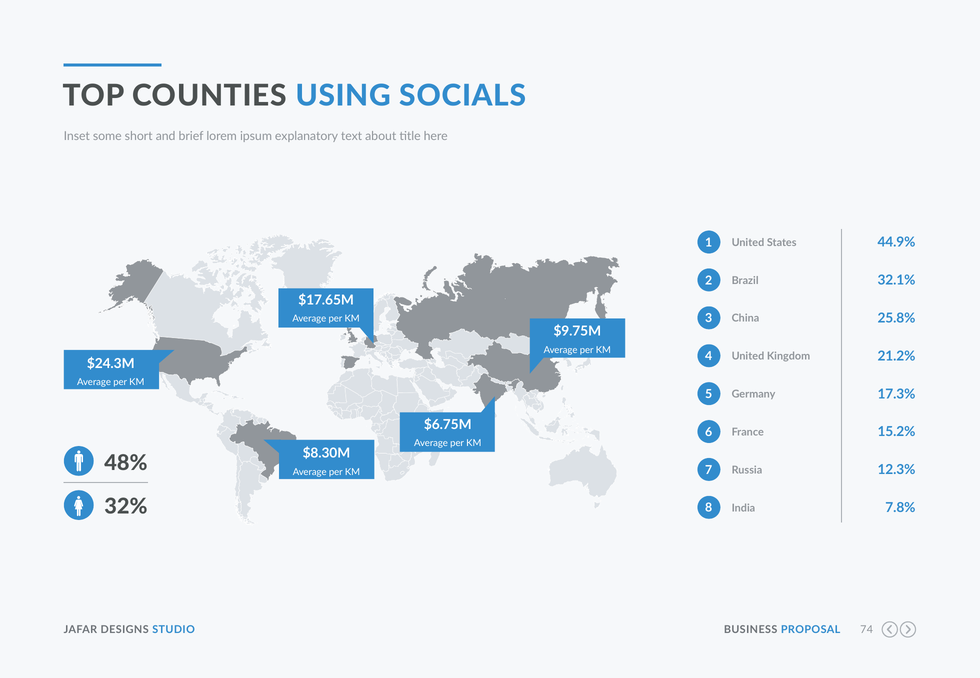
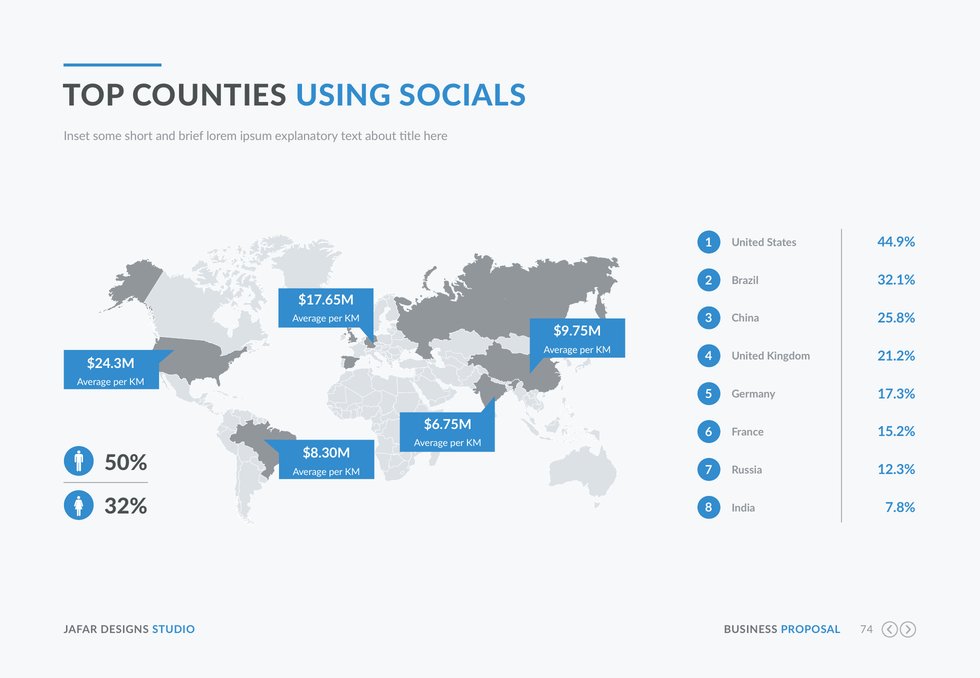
48%: 48% -> 50% (126, 464)
